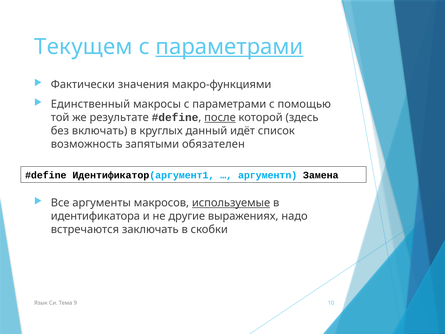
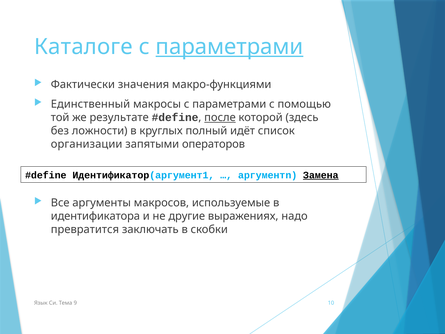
Текущем: Текущем -> Каталоге (83, 47)
включать: включать -> ложности (100, 131)
данный: данный -> полный (206, 131)
возможность: возможность -> организации (87, 144)
обязателен: обязателен -> операторов (214, 144)
Замена underline: none -> present (321, 175)
используемые underline: present -> none (231, 203)
встречаются: встречаются -> превратится (85, 229)
